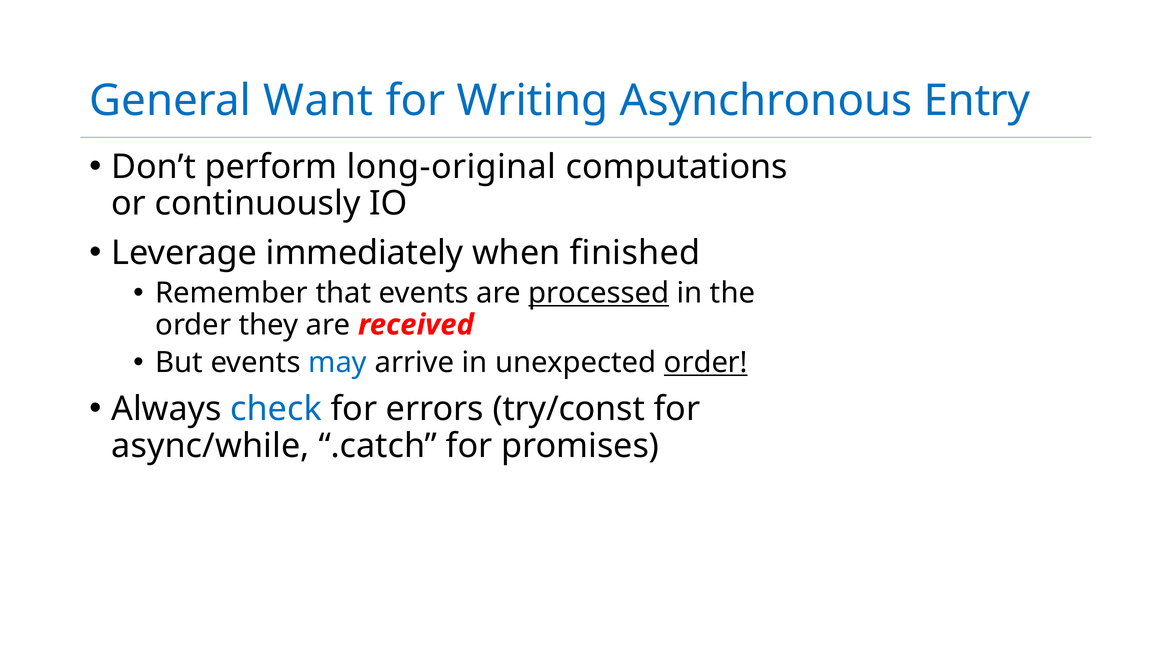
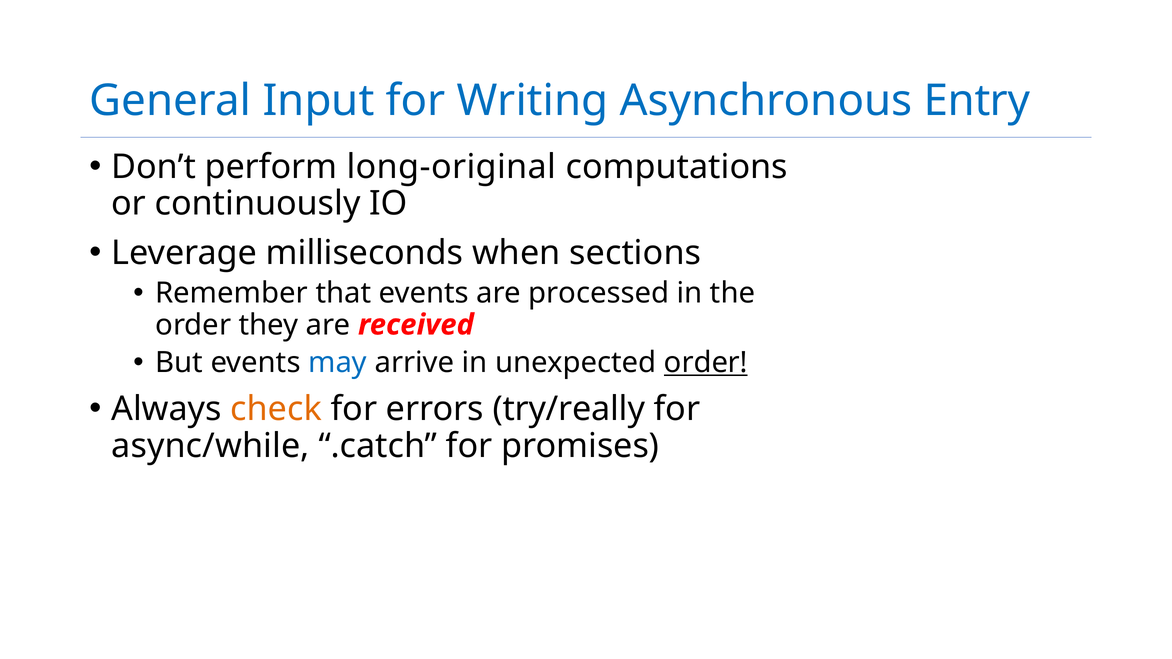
Want: Want -> Input (319, 101)
immediately: immediately -> milliseconds (365, 253)
finished: finished -> sections (635, 253)
processed underline: present -> none (599, 293)
check colour: blue -> orange (276, 409)
try/const: try/const -> try/really (569, 409)
